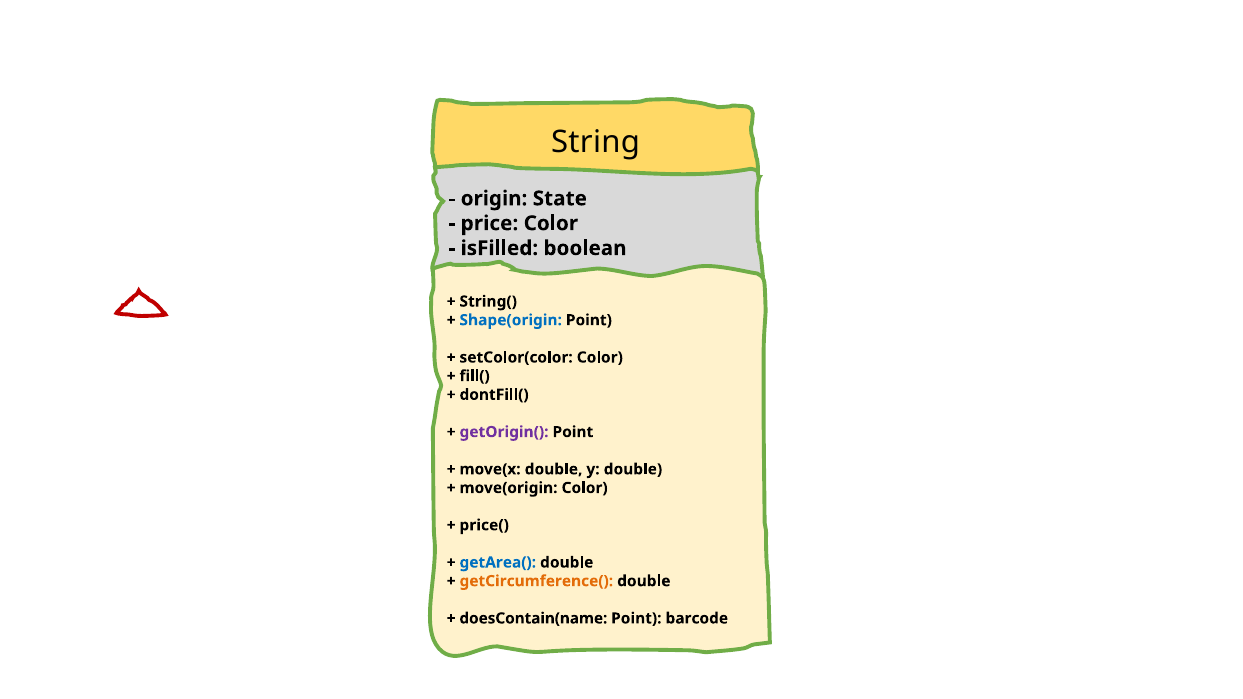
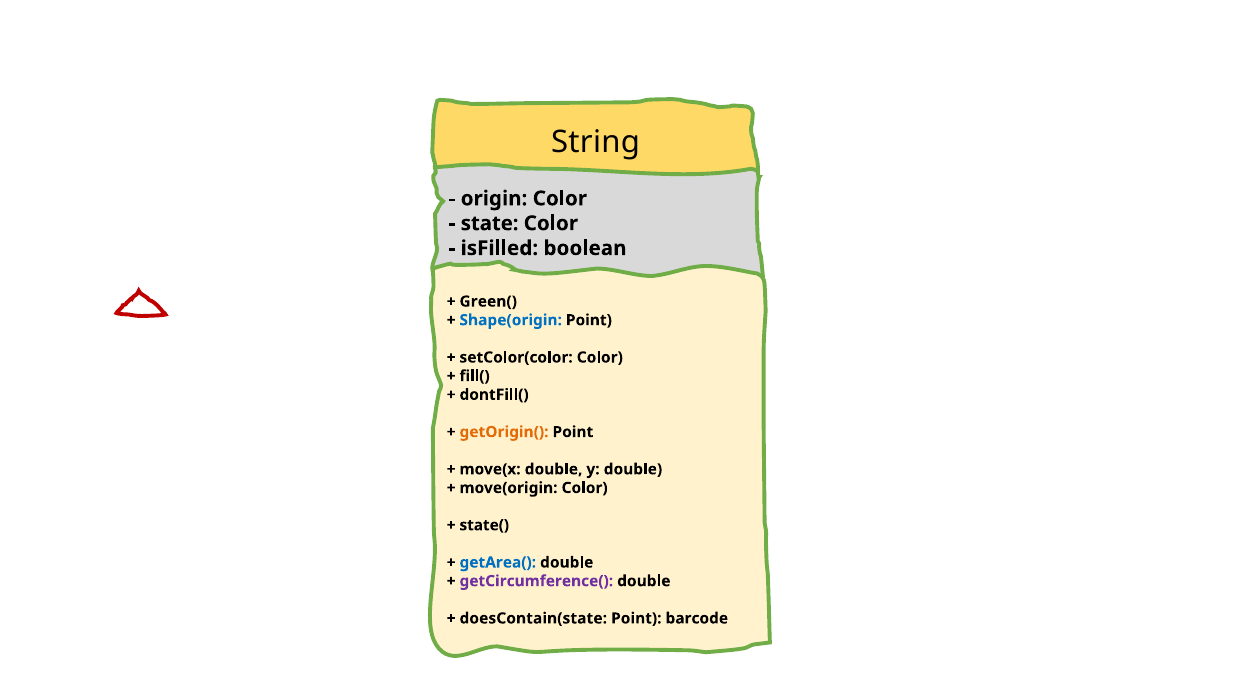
origin State: State -> Color (560, 199)
price: price -> state (490, 223)
String(: String( -> Green( (488, 302)
getOrigin( colour: purple -> orange (504, 432)
price(: price( -> state( (484, 525)
getCircumference( colour: orange -> purple (536, 581)
doesContain(name: doesContain(name -> doesContain(state (533, 619)
